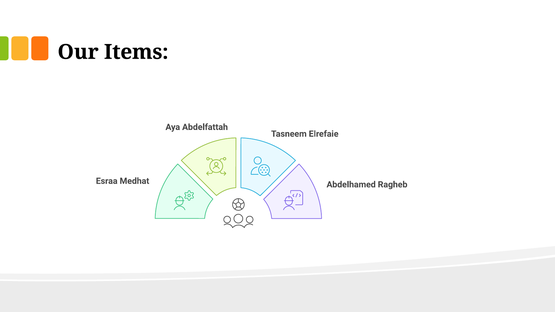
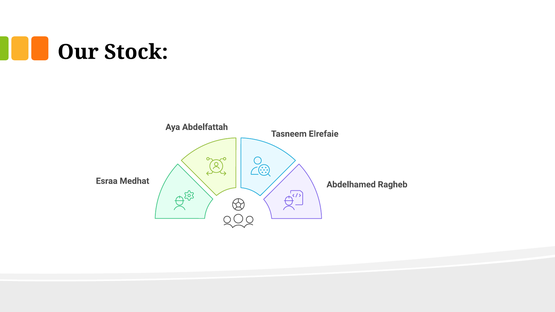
Items: Items -> Stock (136, 52)
